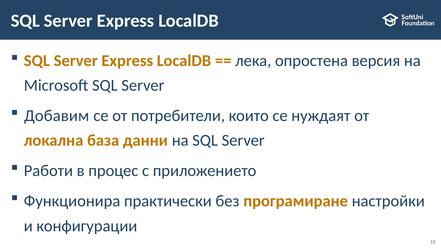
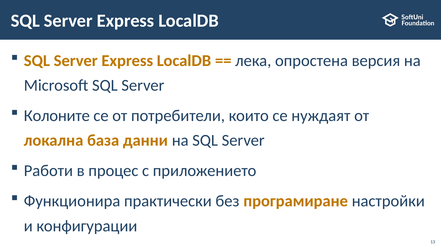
Добавим: Добавим -> Колоните (57, 116)
